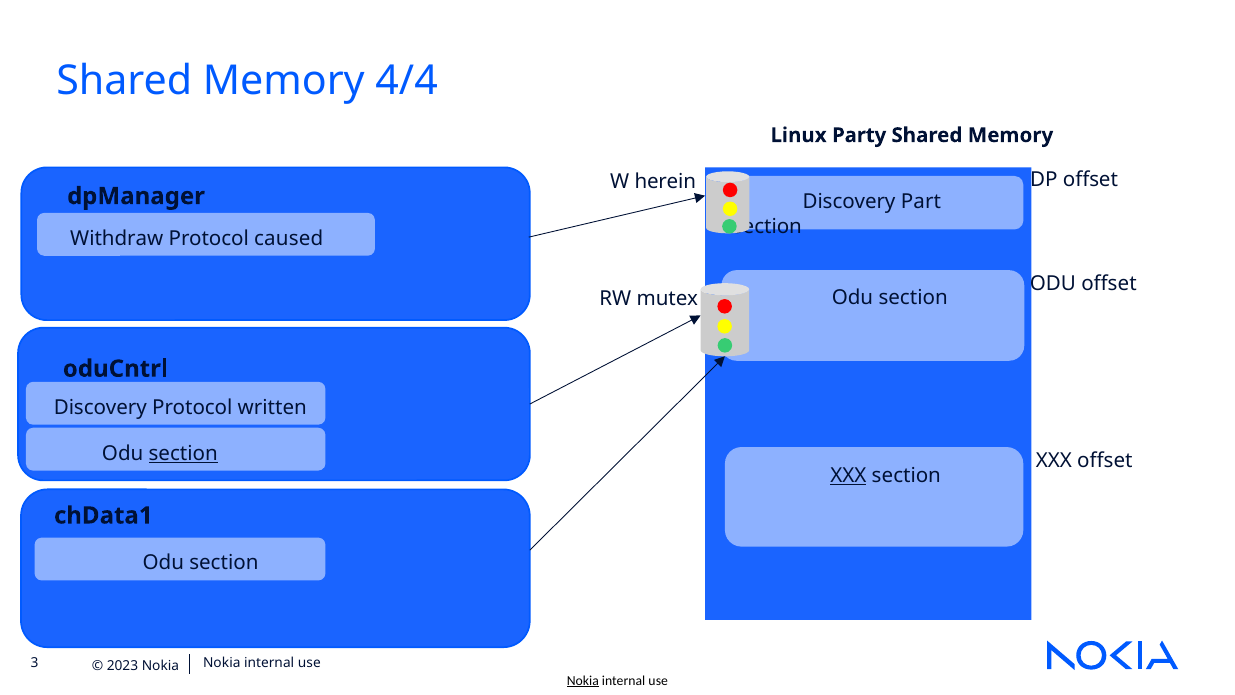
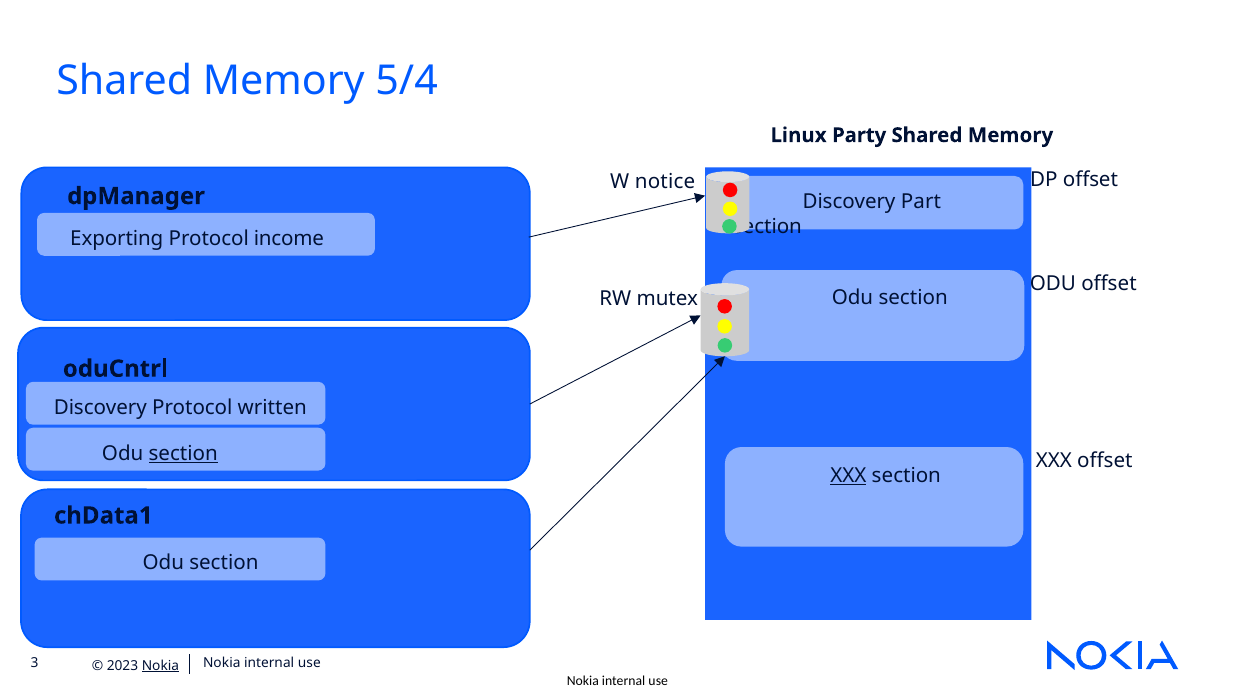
4/4: 4/4 -> 5/4 (407, 81)
herein: herein -> notice (665, 181)
Withdraw: Withdraw -> Exporting (117, 238)
caused: caused -> income (289, 238)
Nokia underline: none -> present (160, 666)
Nokia underline: present -> none (583, 680)
